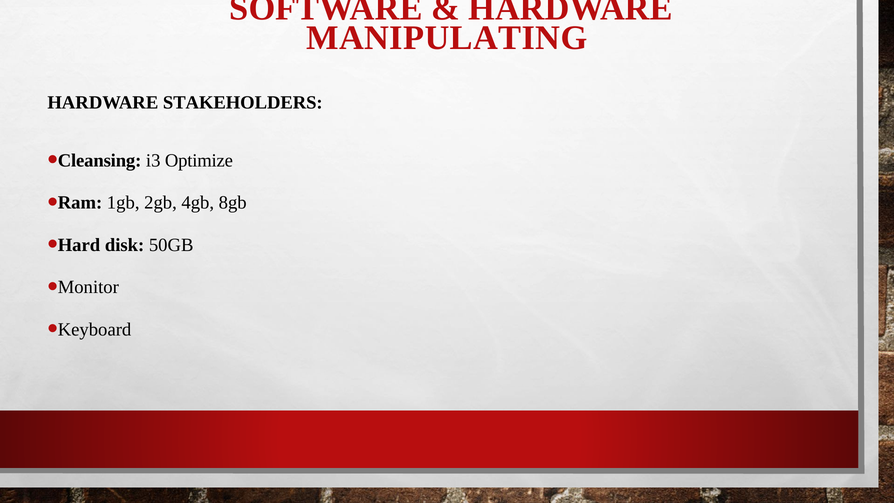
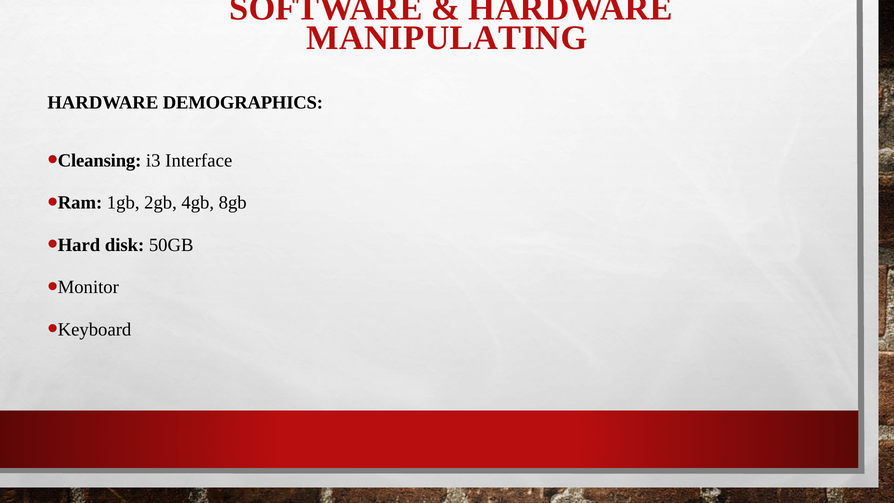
STAKEHOLDERS: STAKEHOLDERS -> DEMOGRAPHICS (243, 103)
Optimize: Optimize -> Interface (199, 160)
